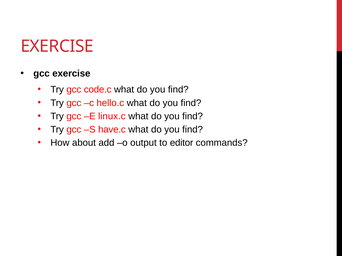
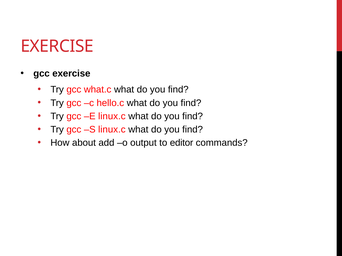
code.c: code.c -> what.c (98, 90)
S have.c: have.c -> linux.c (112, 130)
